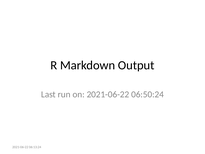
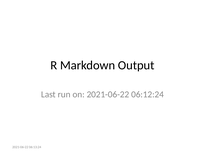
06:50:24: 06:50:24 -> 06:12:24 (148, 94)
